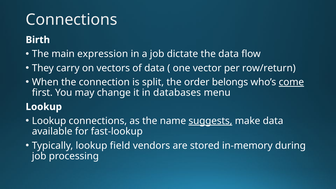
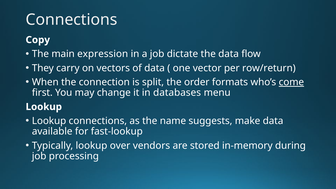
Birth: Birth -> Copy (38, 40)
belongs: belongs -> formats (230, 82)
suggests underline: present -> none (210, 121)
field: field -> over (120, 146)
